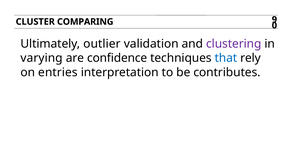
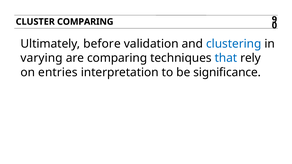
outlier: outlier -> before (102, 44)
clustering colour: purple -> blue (234, 44)
are confidence: confidence -> comparing (117, 58)
contributes: contributes -> significance (227, 72)
